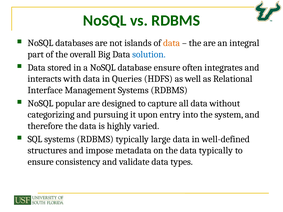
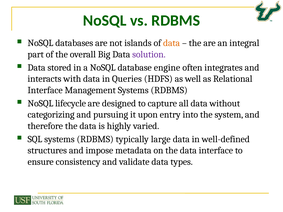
solution colour: blue -> purple (149, 54)
database ensure: ensure -> engine (167, 68)
popular: popular -> lifecycle (71, 103)
data typically: typically -> interface (216, 151)
